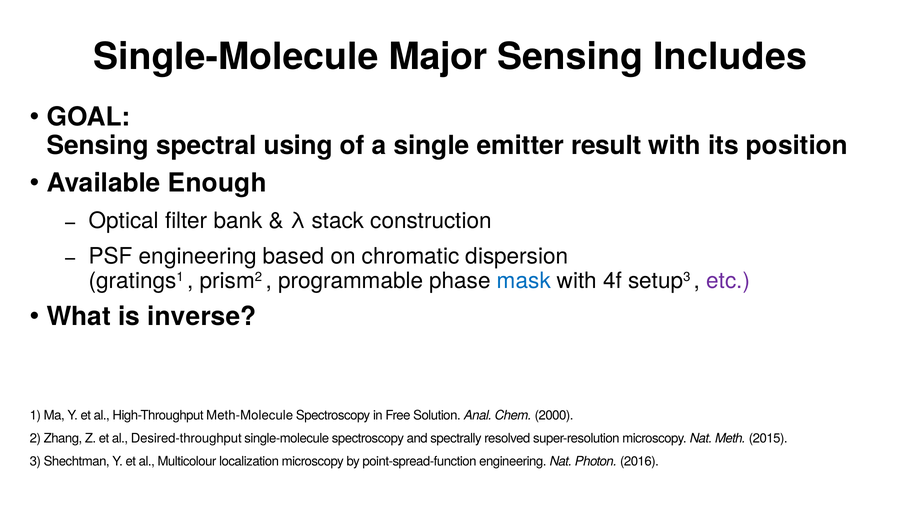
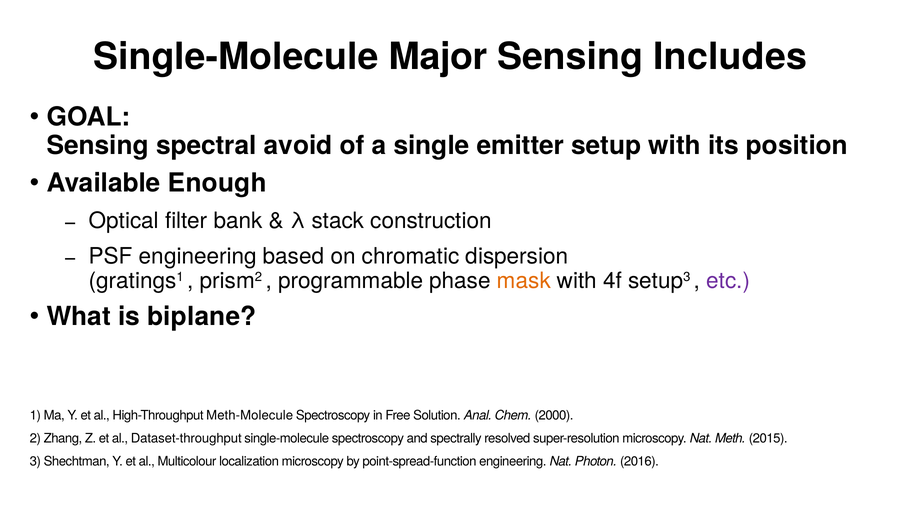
using: using -> avoid (298, 145)
result: result -> setup (606, 145)
mask colour: blue -> orange (524, 281)
inverse: inverse -> biplane (202, 316)
Desired-throughput: Desired-throughput -> Dataset-throughput (186, 438)
